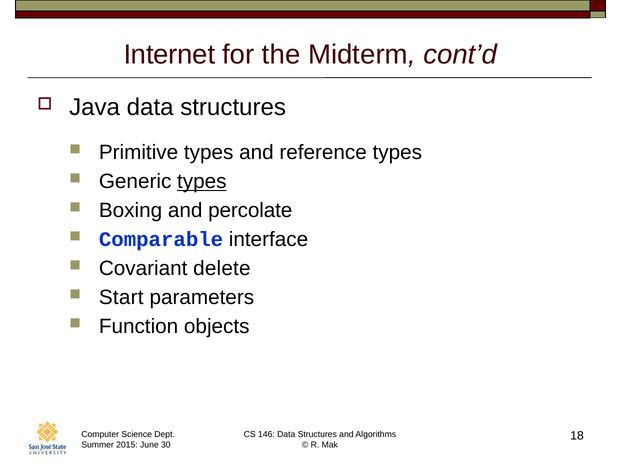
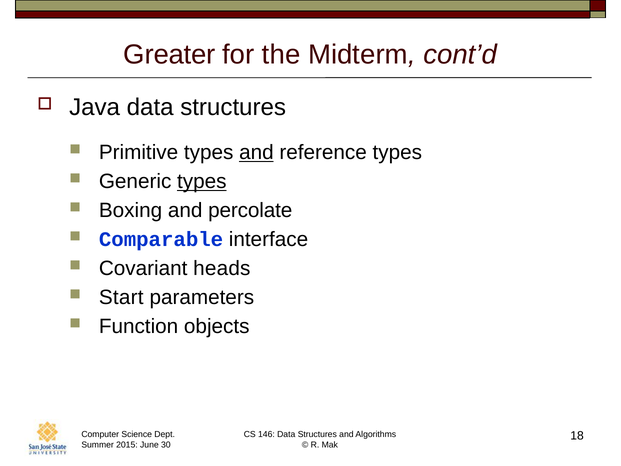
Internet: Internet -> Greater (169, 55)
and underline: none -> present (256, 153)
delete: delete -> heads (222, 268)
